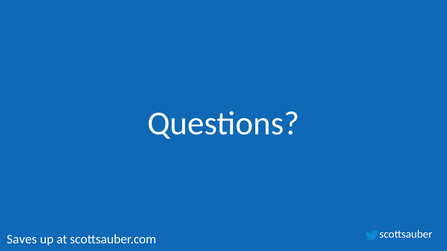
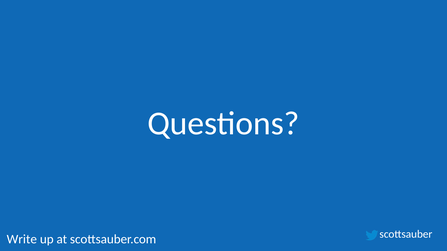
Saves: Saves -> Write (22, 240)
